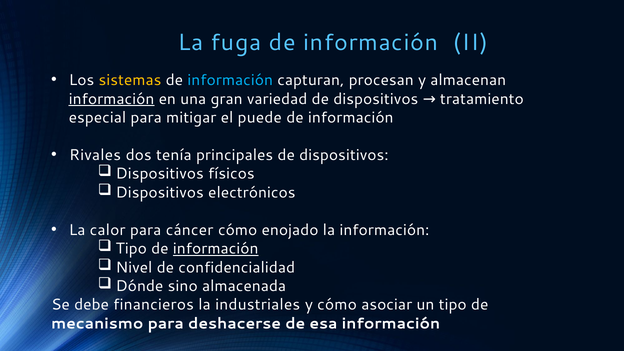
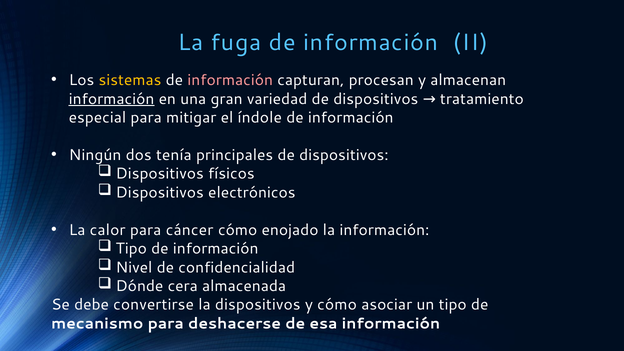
información colour: light blue -> pink (230, 80)
puede: puede -> índole (260, 118)
Rivales: Rivales -> Ningún (95, 155)
información underline: present -> none (216, 249)
sino: sino -> cera (183, 286)
financieros: financieros -> convertirse (154, 305)
la industriales: industriales -> dispositivos (258, 305)
